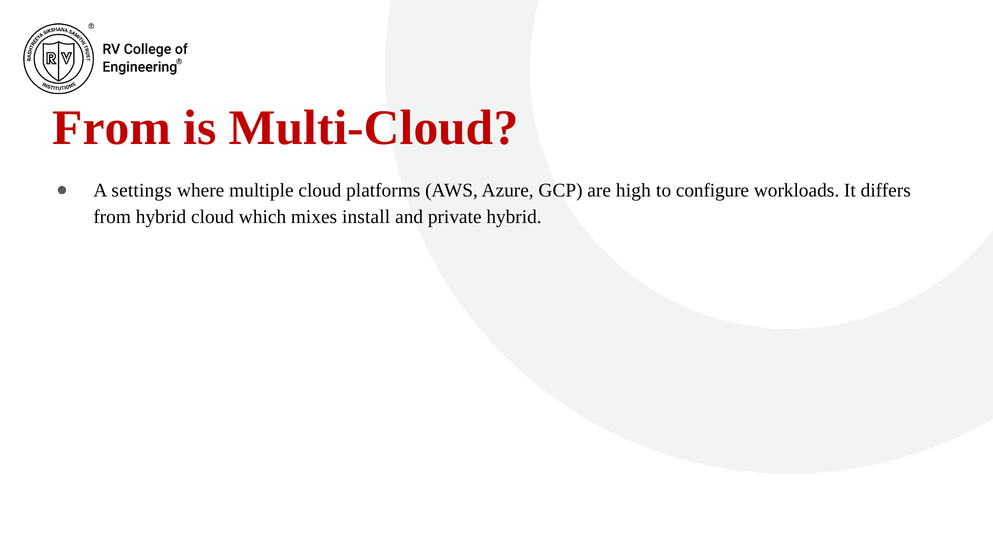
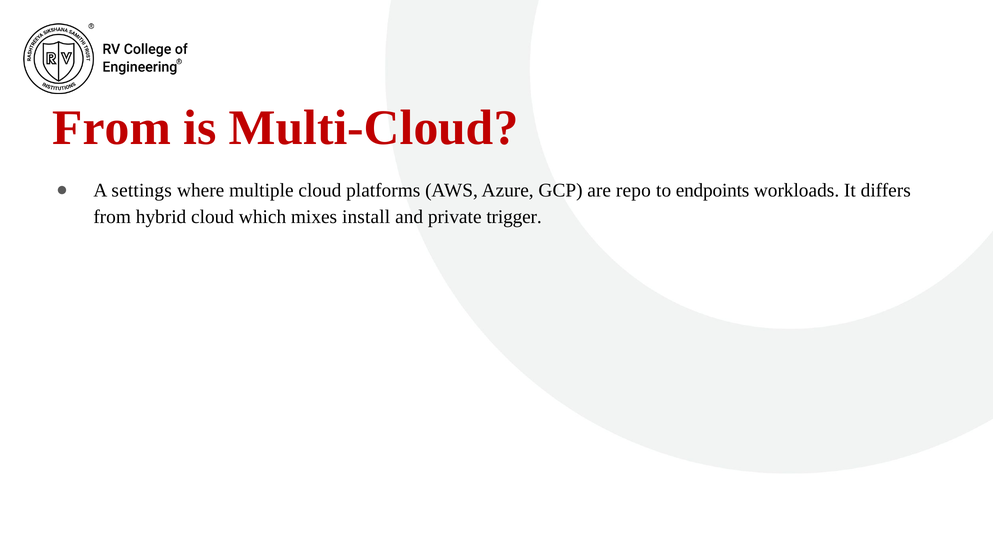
high: high -> repo (633, 190)
configure: configure -> endpoints (713, 190)
private hybrid: hybrid -> trigger (514, 217)
